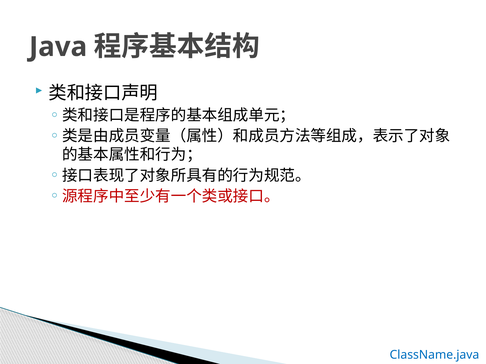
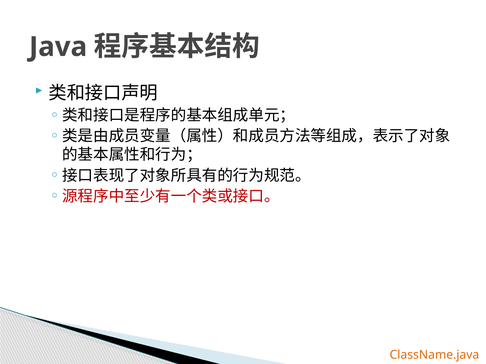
ClassName.java colour: blue -> orange (434, 355)
